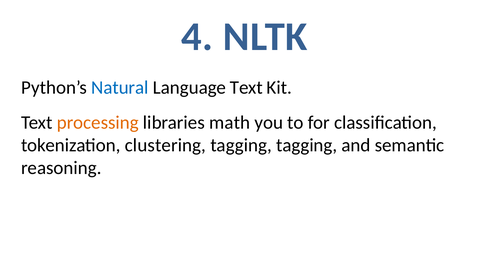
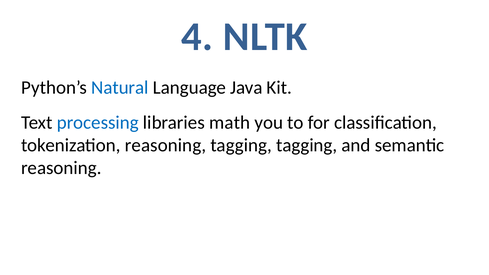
Language Text: Text -> Java (246, 87)
processing colour: orange -> blue (98, 122)
tokenization clustering: clustering -> reasoning (165, 145)
